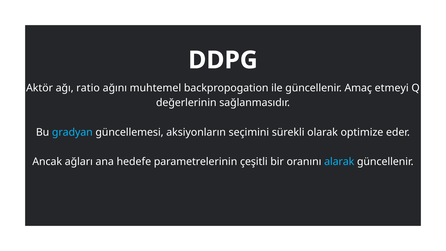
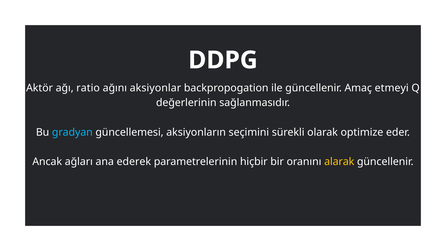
muhtemel: muhtemel -> aksiyonlar (155, 88)
hedefe: hedefe -> ederek (134, 162)
çeşitli: çeşitli -> hiçbir (254, 162)
alarak colour: light blue -> yellow (339, 162)
